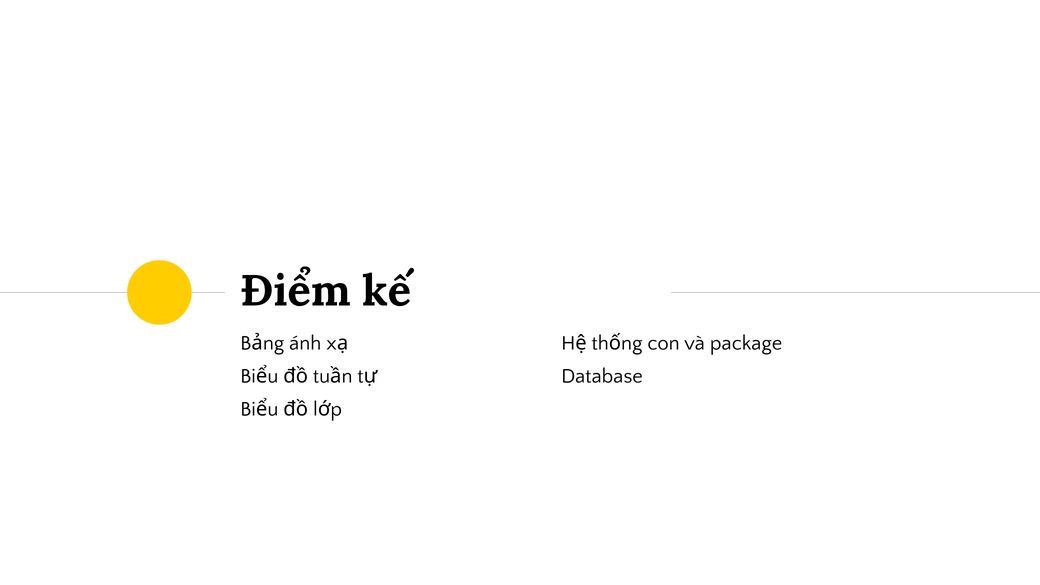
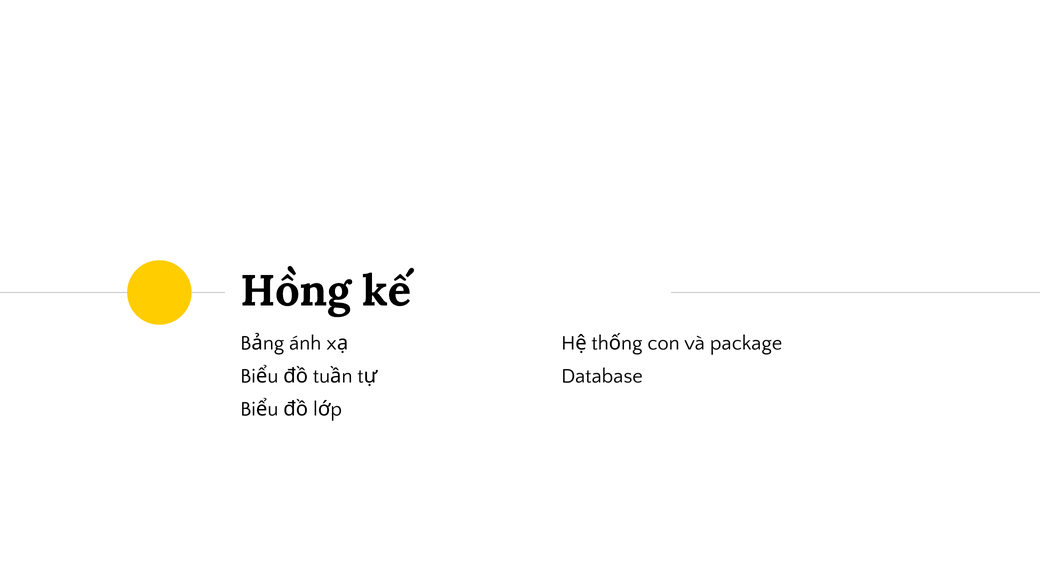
Điểm: Điểm -> Hồng (296, 291)
